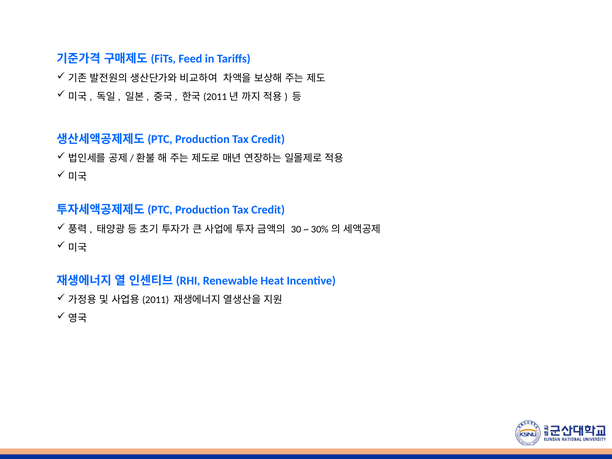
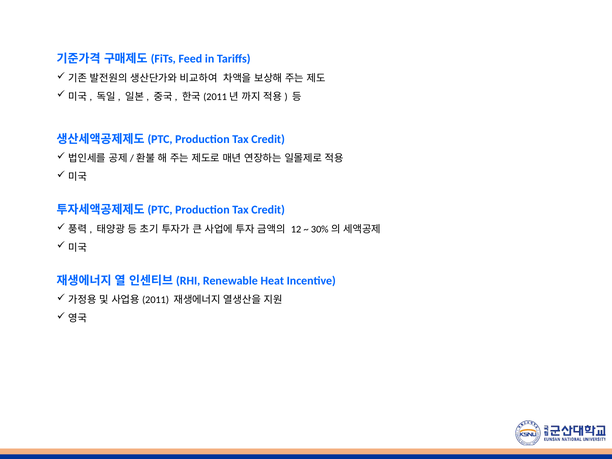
30: 30 -> 12 (296, 229)
